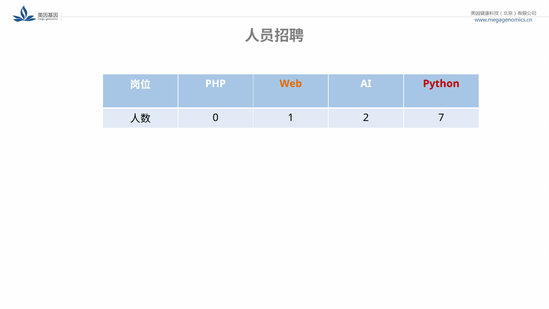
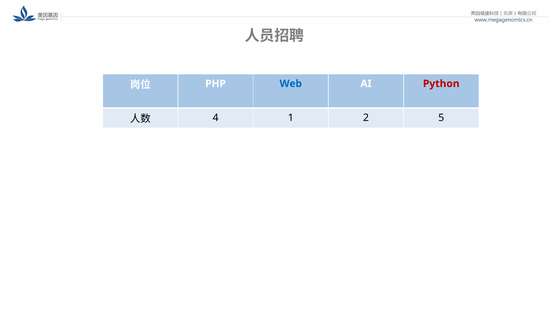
Web colour: orange -> blue (291, 84)
0: 0 -> 4 (216, 118)
7: 7 -> 5 (441, 118)
